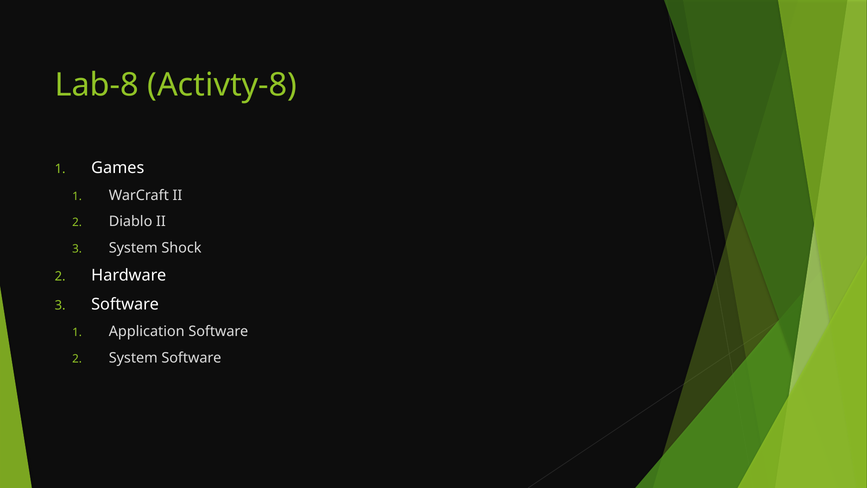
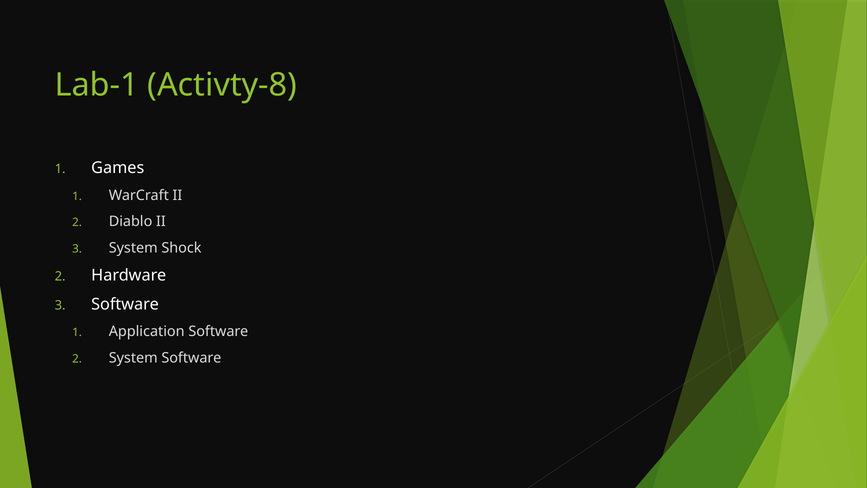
Lab-8: Lab-8 -> Lab-1 (97, 85)
